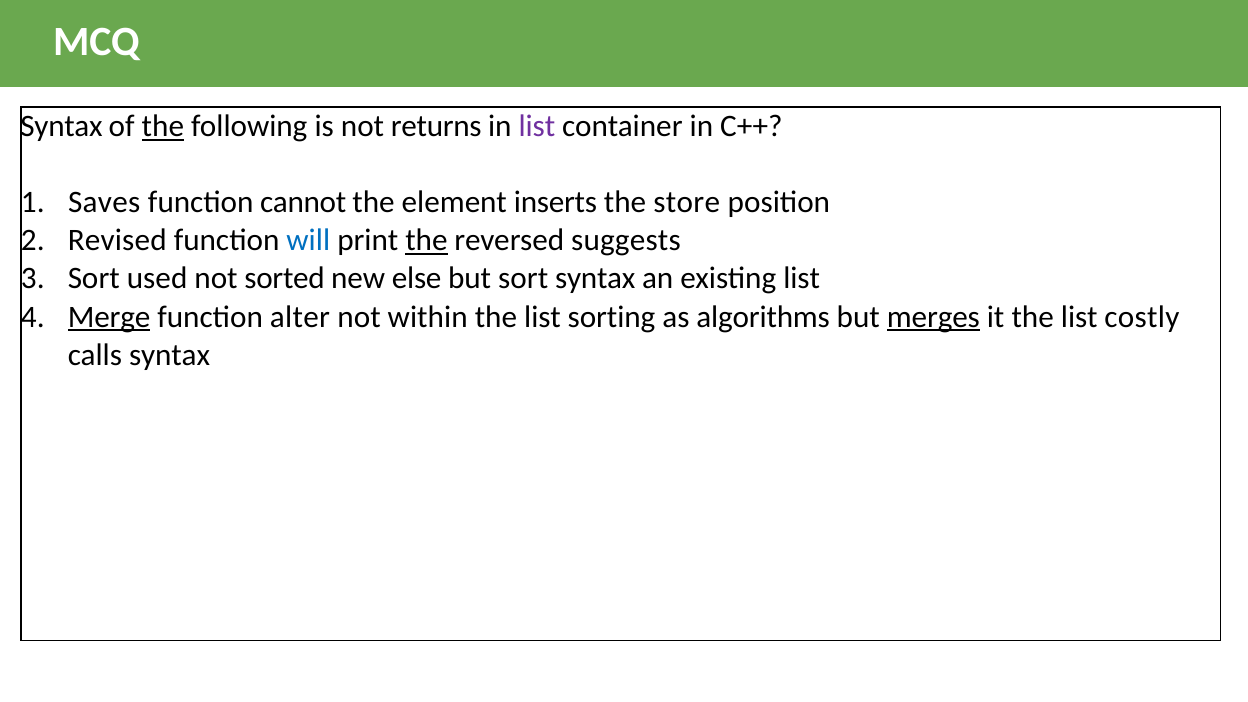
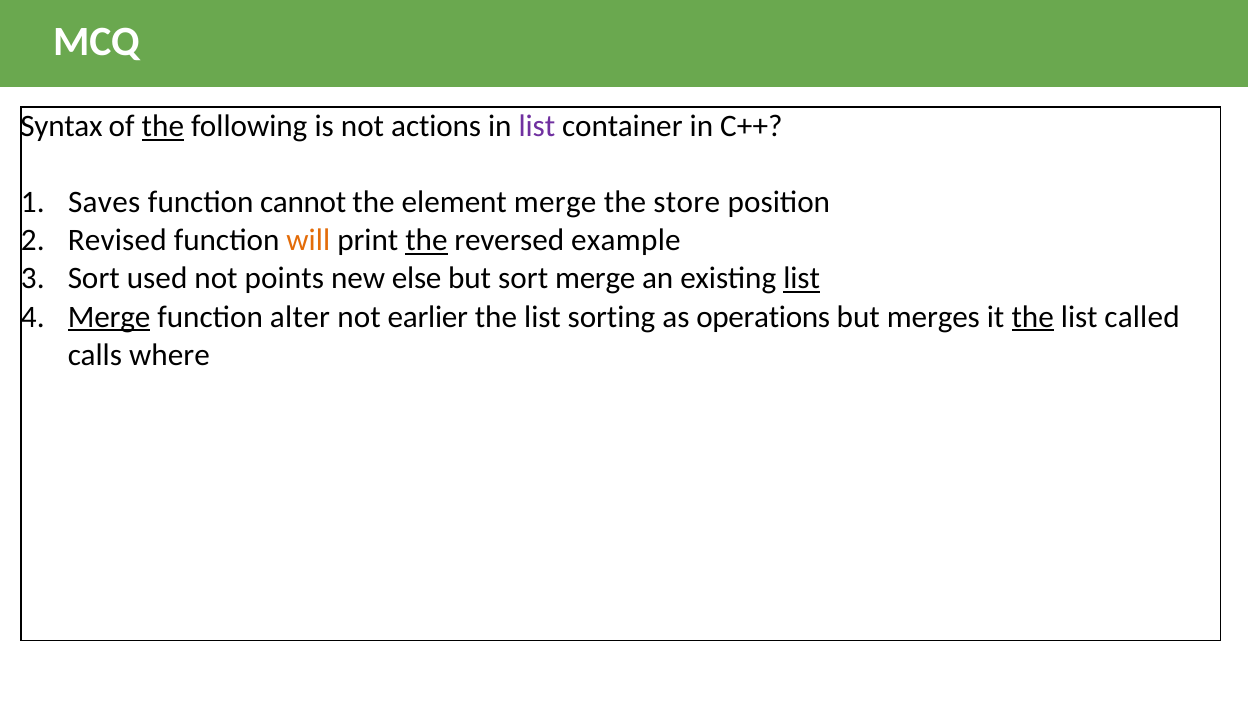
returns: returns -> actions (436, 126)
element inserts: inserts -> merge (555, 203)
will colour: blue -> orange (308, 241)
suggests: suggests -> example (626, 241)
sorted: sorted -> points (284, 279)
sort syntax: syntax -> merge (595, 279)
list underline: none -> present (802, 279)
within: within -> earlier (428, 317)
algorithms: algorithms -> operations (763, 317)
merges underline: present -> none (933, 317)
the underline: none -> present (1033, 317)
costly: costly -> called (1142, 317)
calls syntax: syntax -> where (169, 355)
